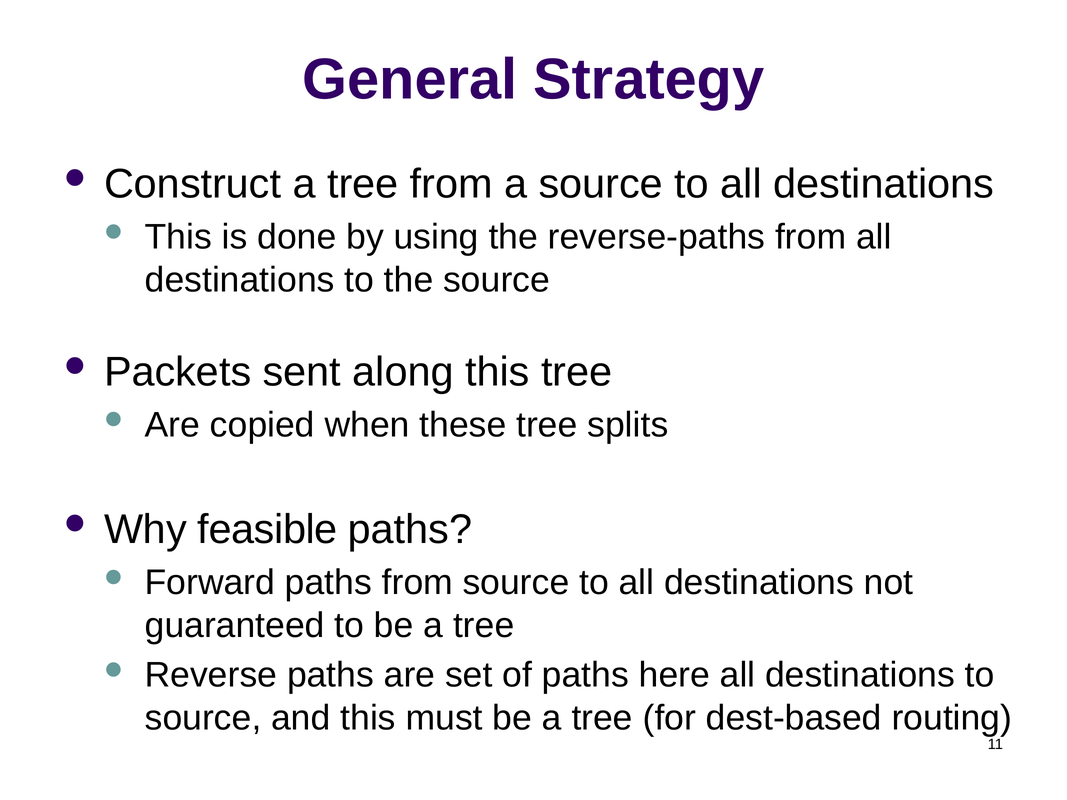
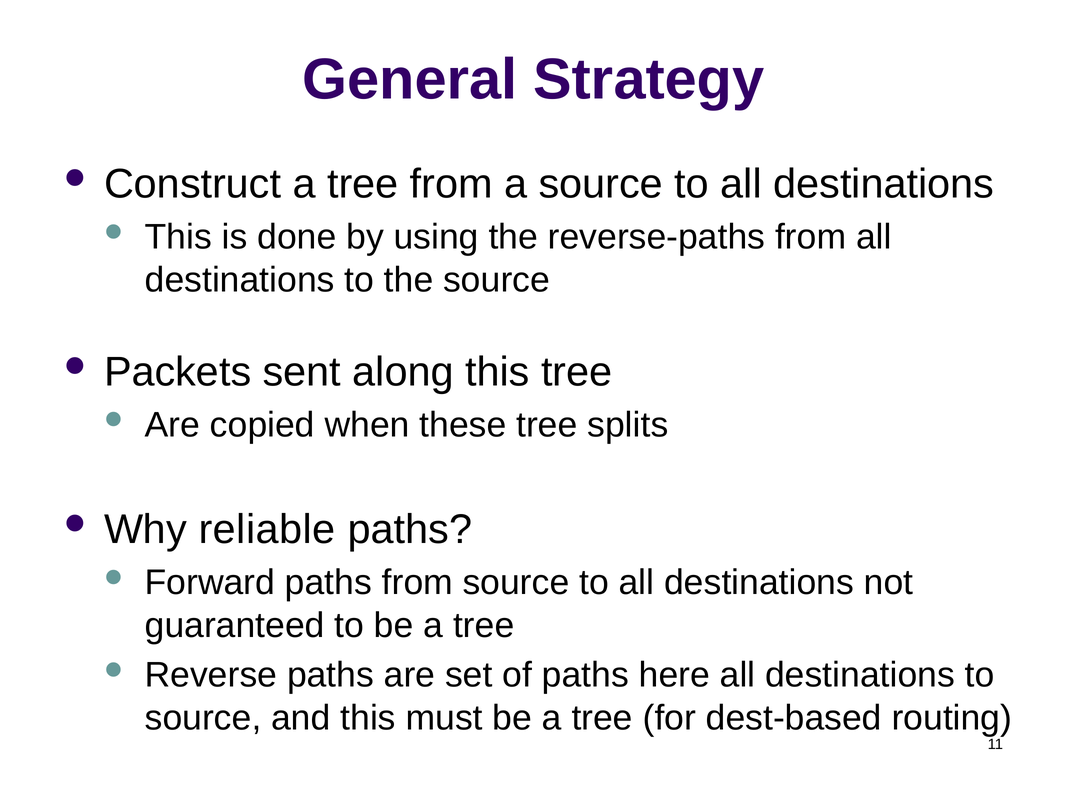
feasible: feasible -> reliable (267, 530)
